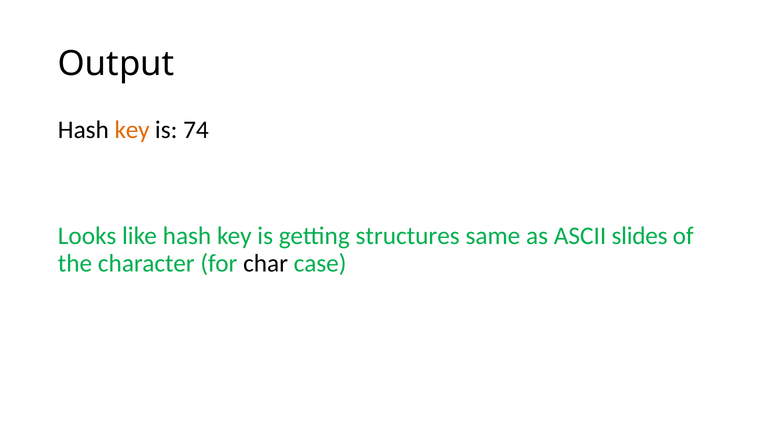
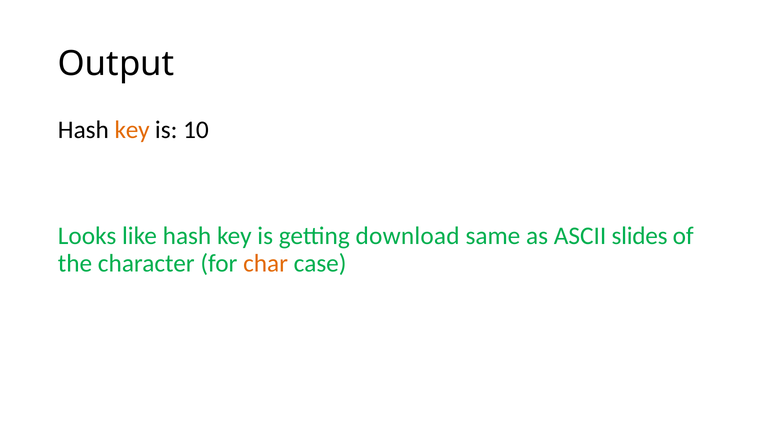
74: 74 -> 10 (196, 130)
structures: structures -> download (408, 236)
char colour: black -> orange (266, 263)
